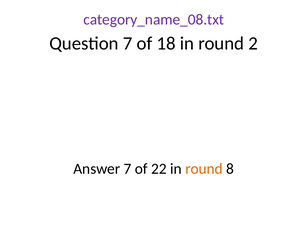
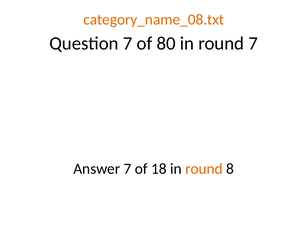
category_name_08.txt colour: purple -> orange (154, 19)
18: 18 -> 80 (166, 44)
round 2: 2 -> 7 (253, 44)
22: 22 -> 18 (159, 169)
